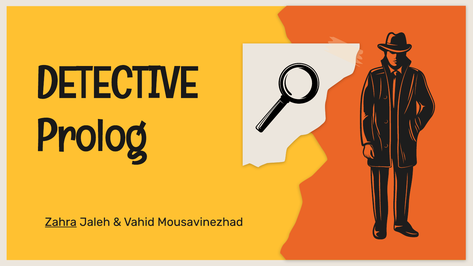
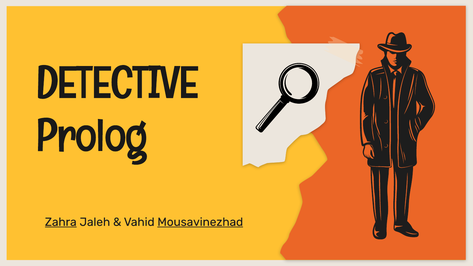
Mousavinezhad underline: none -> present (200, 222)
